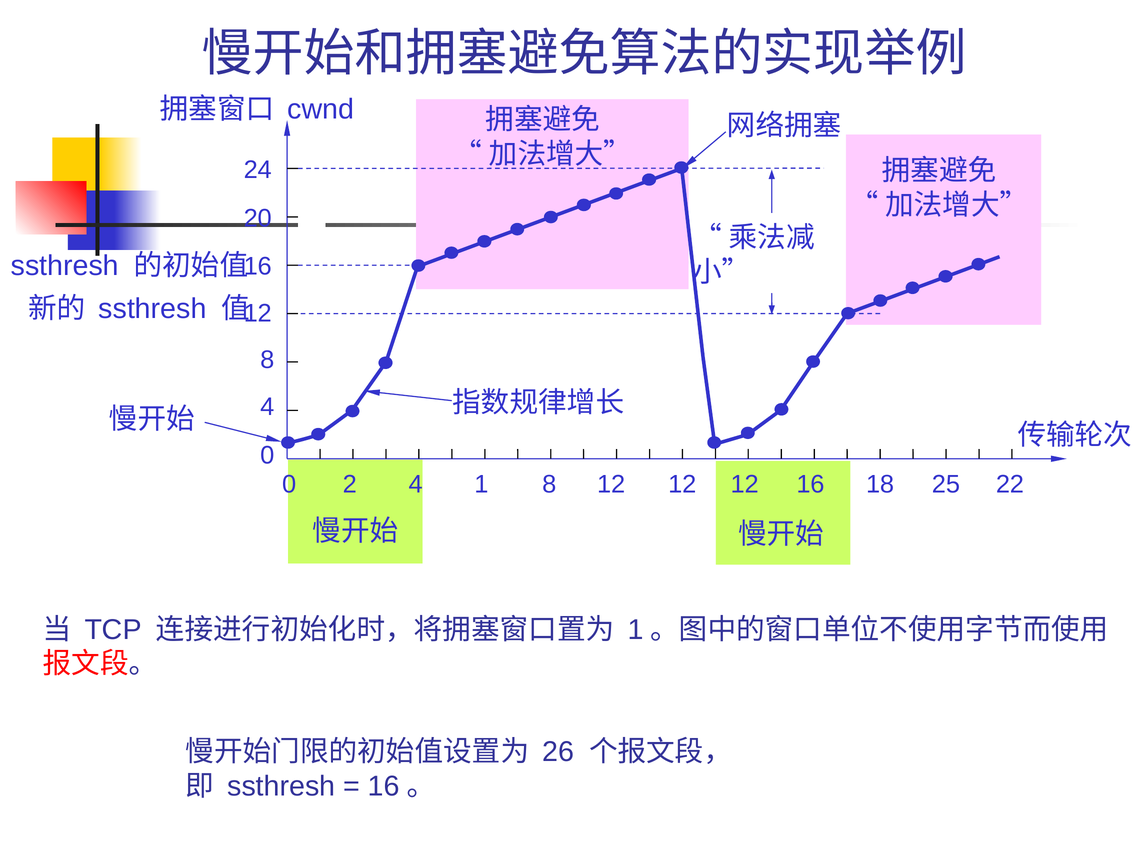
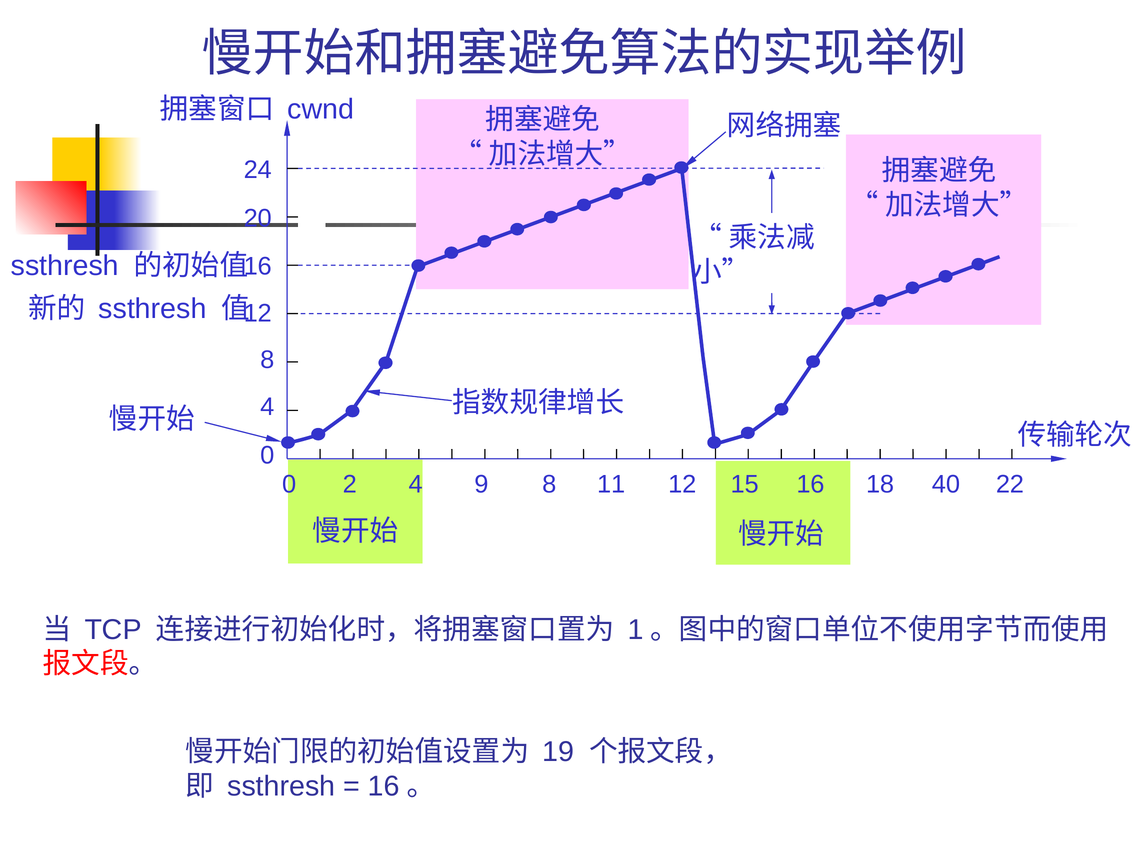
1: 1 -> 9 (481, 484)
12: 12 -> 11 (611, 484)
12: 12 -> 15 (745, 484)
25: 25 -> 40 (946, 484)
26: 26 -> 19 (558, 752)
